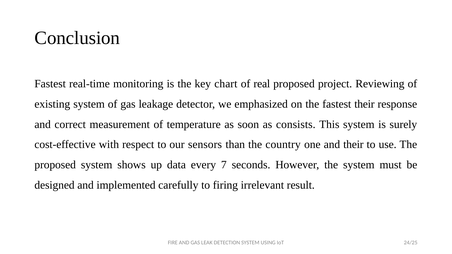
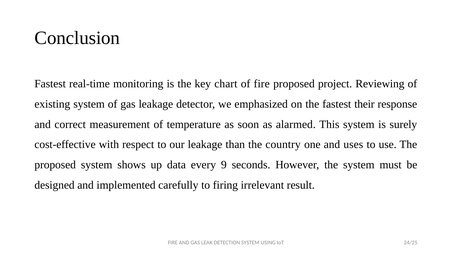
of real: real -> fire (262, 84)
consists: consists -> alarmed (296, 124)
our sensors: sensors -> leakage (205, 145)
and their: their -> uses (353, 145)
7: 7 -> 9 (224, 165)
